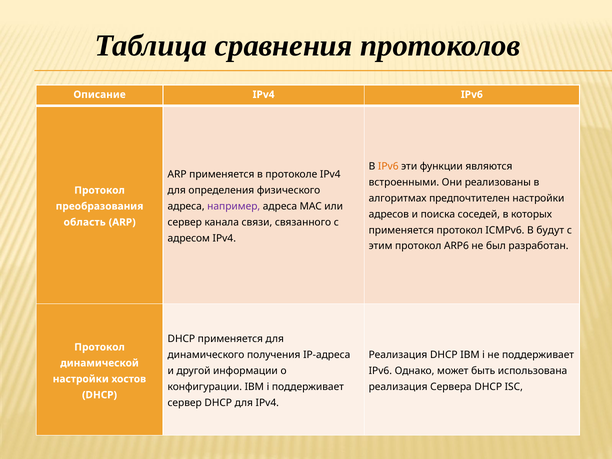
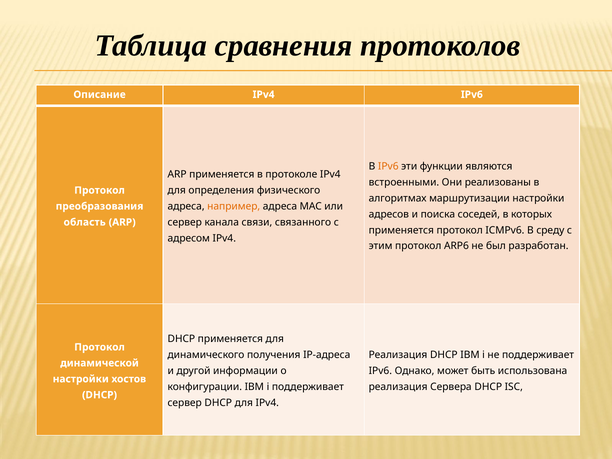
предпочтителен: предпочтителен -> маршрутизации (469, 198)
например colour: purple -> orange (234, 206)
будут: будут -> среду (550, 230)
